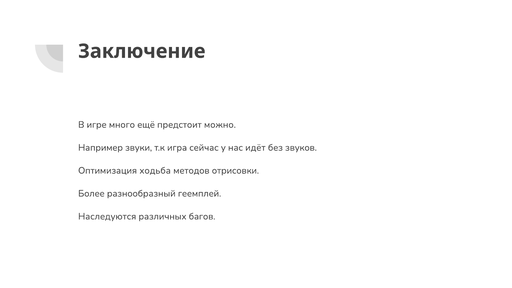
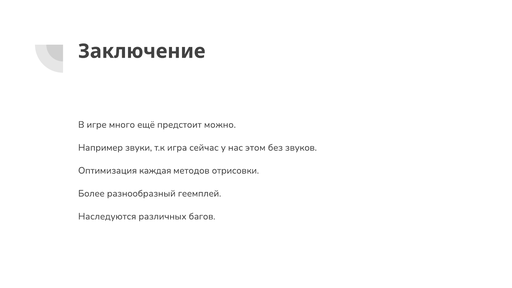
идёт: идёт -> этом (255, 148)
ходьба: ходьба -> каждая (155, 171)
